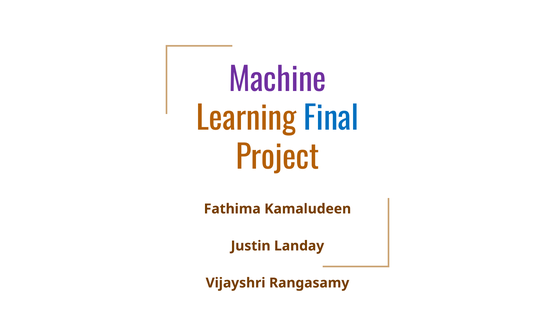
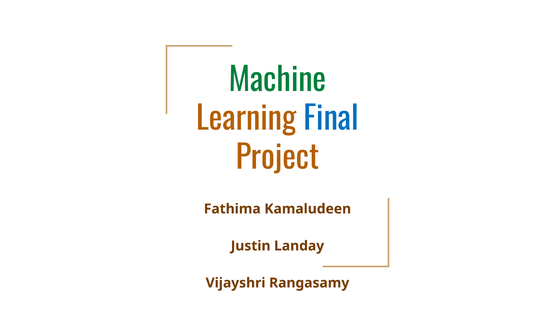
Machine colour: purple -> green (277, 81)
